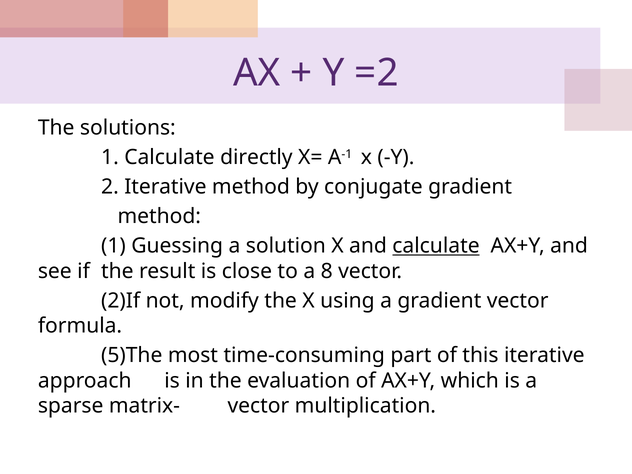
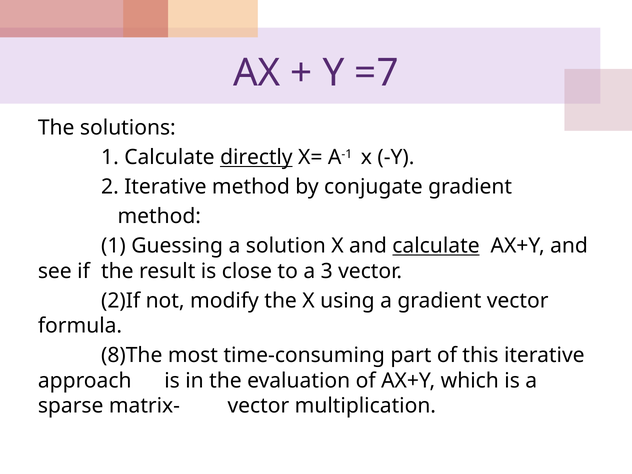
=2: =2 -> =7 (377, 73)
directly underline: none -> present (256, 157)
8: 8 -> 3 (327, 271)
5)The: 5)The -> 8)The (132, 355)
